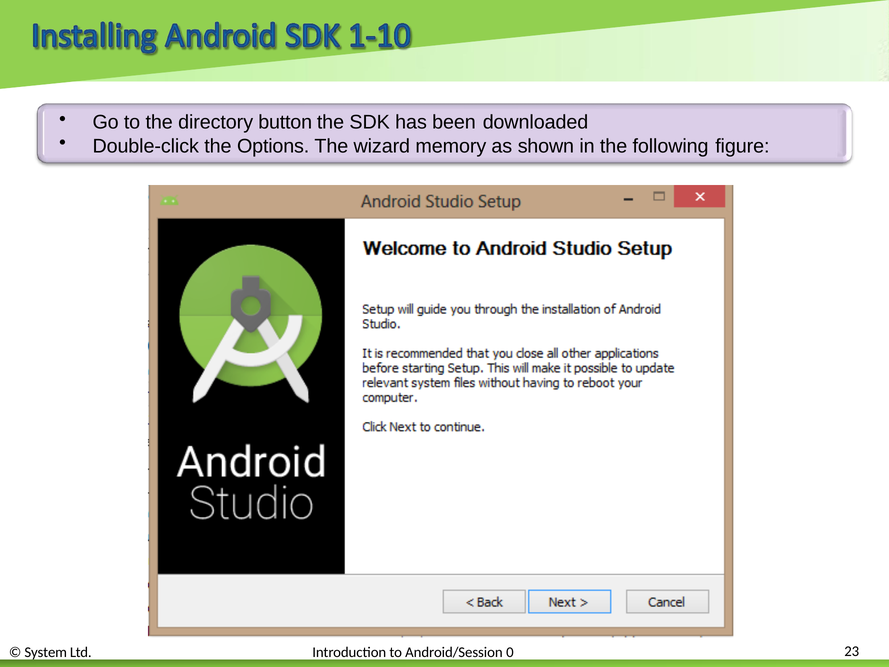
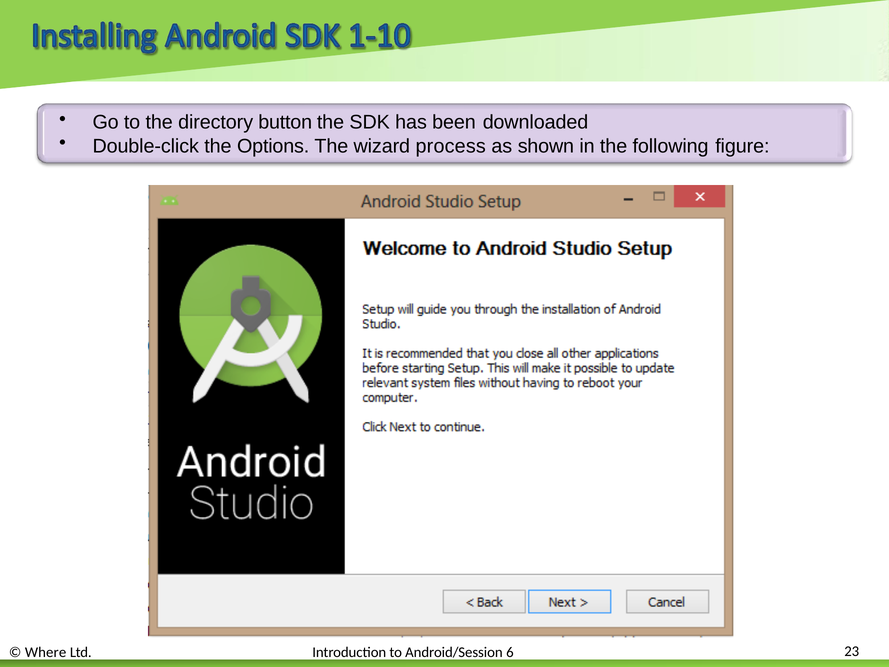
memory: memory -> process (451, 146)
System: System -> Where (46, 652)
0: 0 -> 6 (510, 652)
